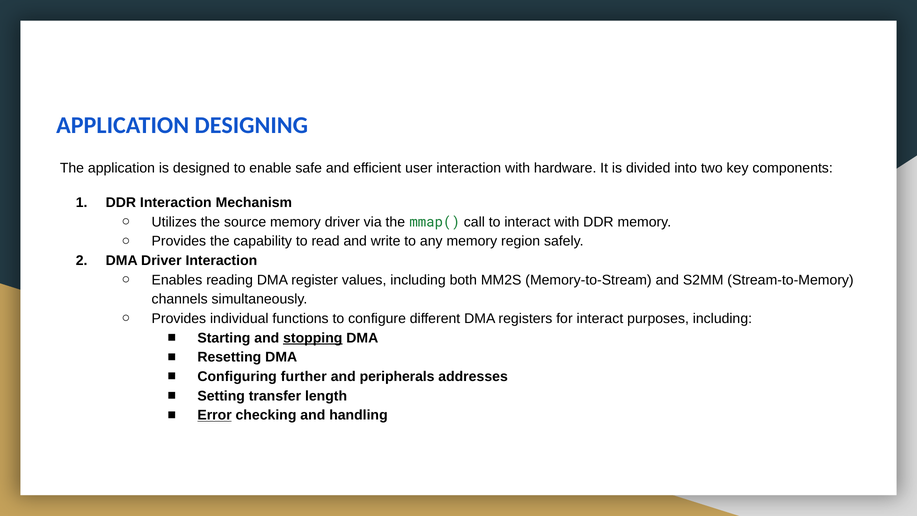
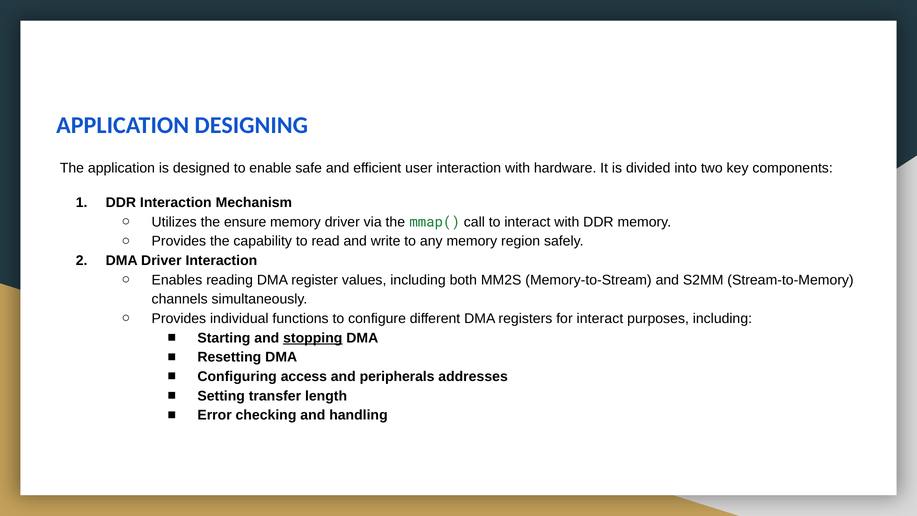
source: source -> ensure (245, 222)
further: further -> access (304, 376)
Error underline: present -> none (215, 415)
